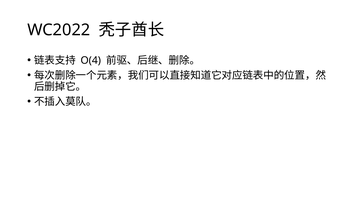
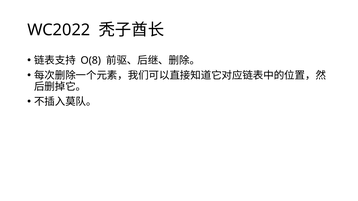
O(4: O(4 -> O(8 (91, 61)
